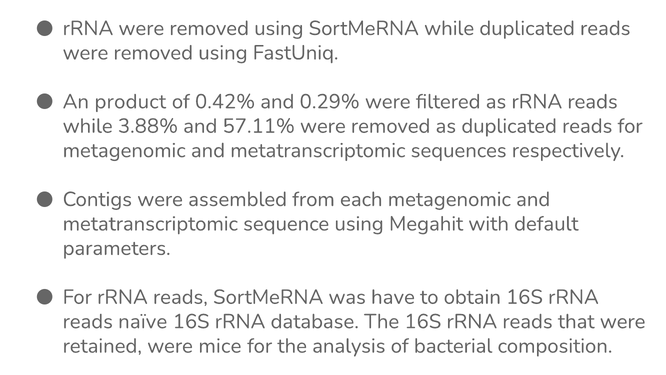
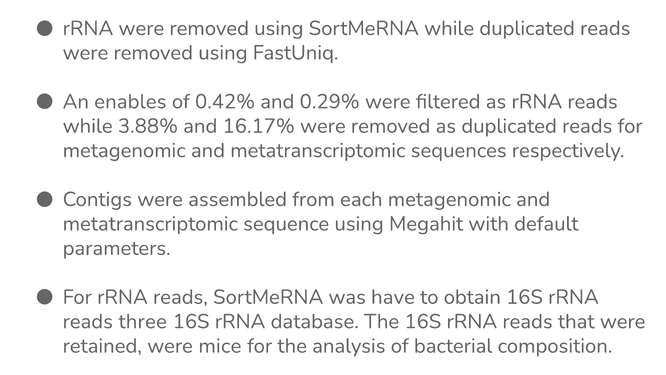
product: product -> enables (130, 101)
57.11%: 57.11% -> 16.17% (259, 126)
naïve: naïve -> three (143, 321)
